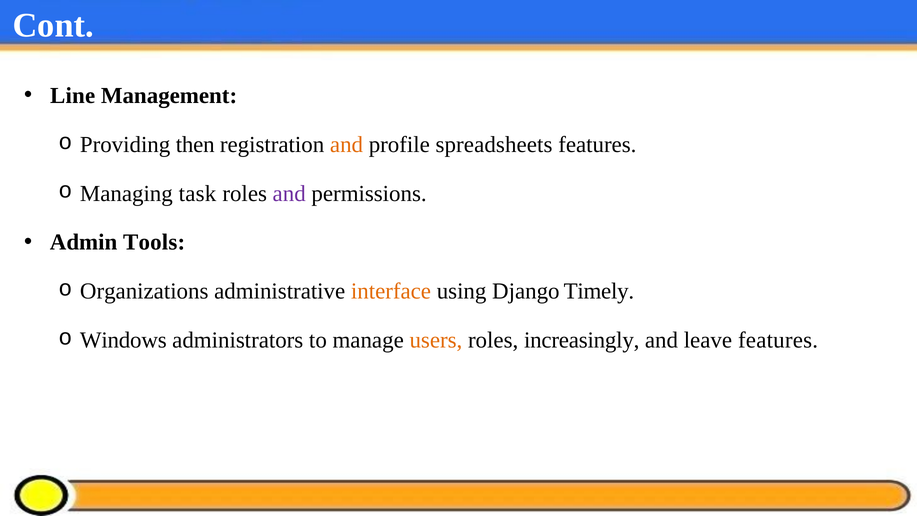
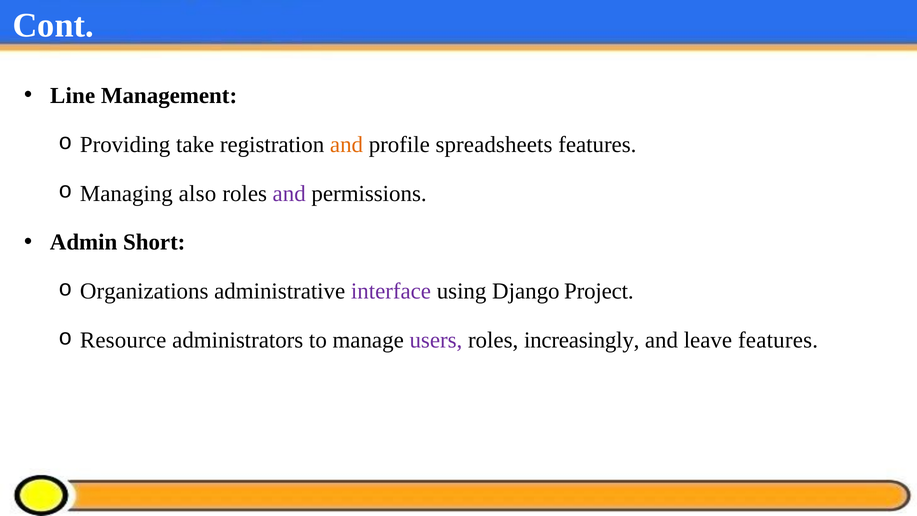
then: then -> take (195, 144)
task: task -> also (197, 193)
Tools: Tools -> Short (154, 242)
interface colour: orange -> purple (391, 291)
Timely: Timely -> Project (599, 291)
Windows: Windows -> Resource (123, 340)
users colour: orange -> purple (436, 340)
